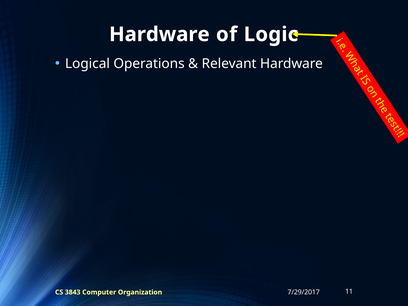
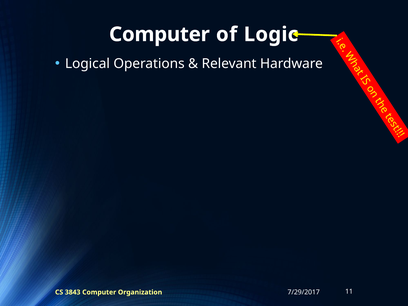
Hardware: Hardware -> Computer (159, 34)
